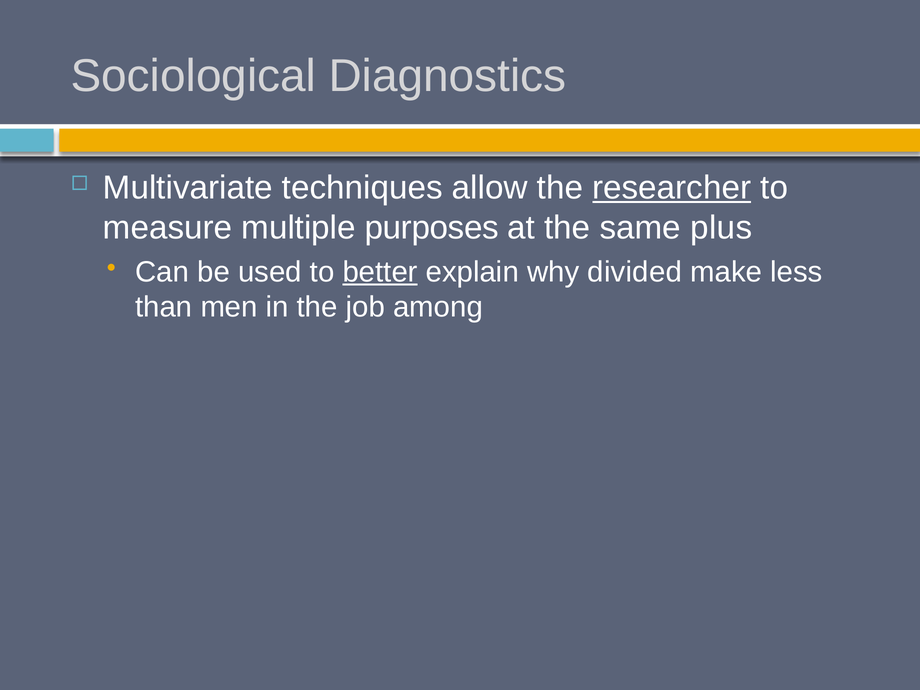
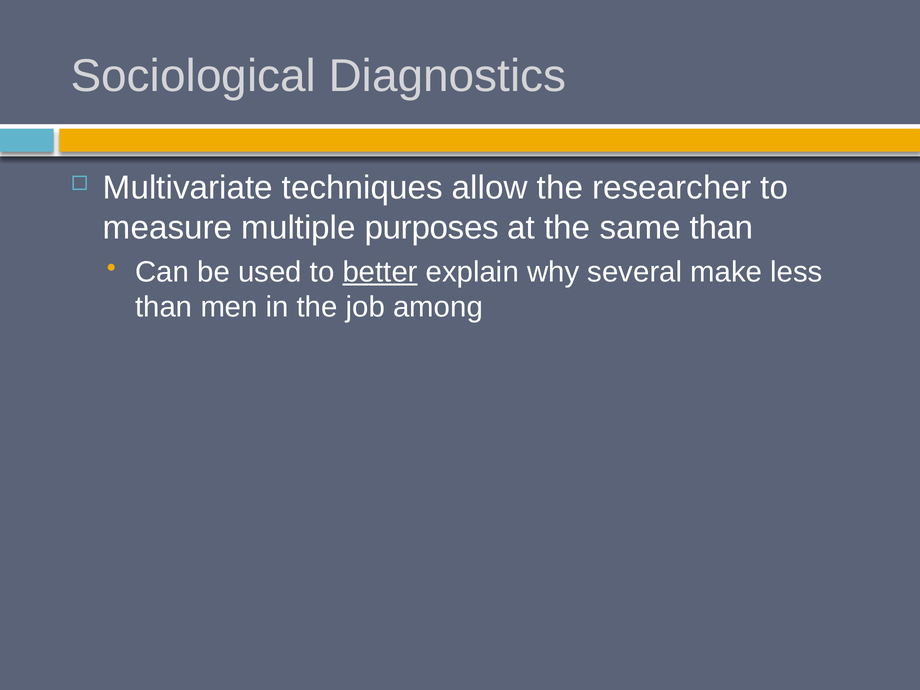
researcher underline: present -> none (672, 188)
same plus: plus -> than (722, 228)
divided: divided -> several (635, 272)
